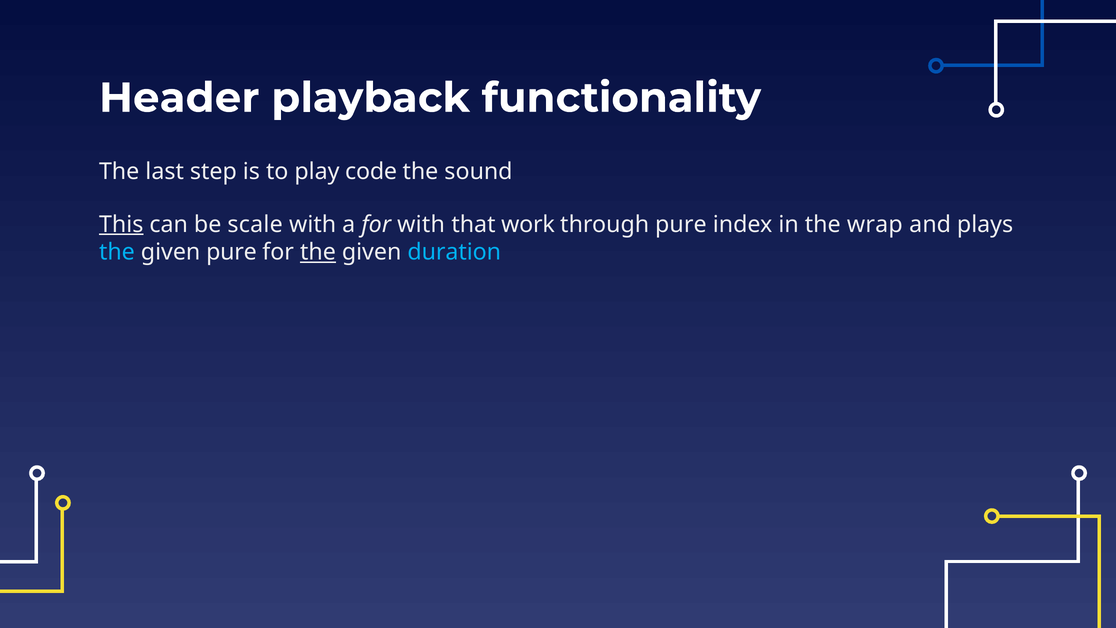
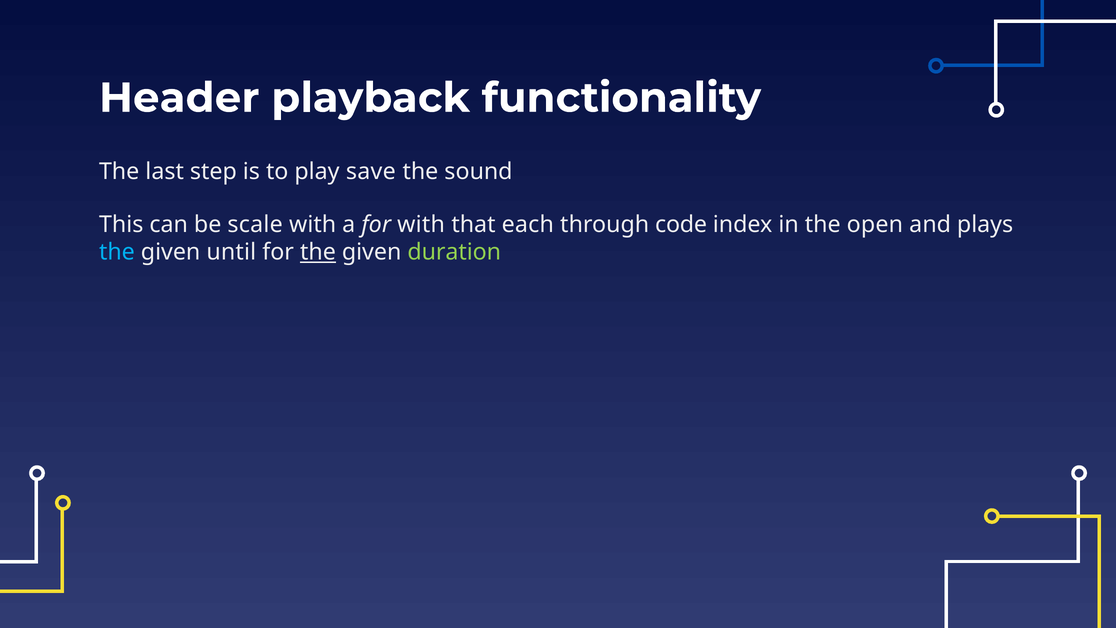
code: code -> save (371, 172)
This underline: present -> none (121, 224)
work: work -> each (528, 224)
through pure: pure -> code (681, 224)
wrap: wrap -> open (875, 224)
given pure: pure -> until (231, 252)
duration colour: light blue -> light green (454, 252)
